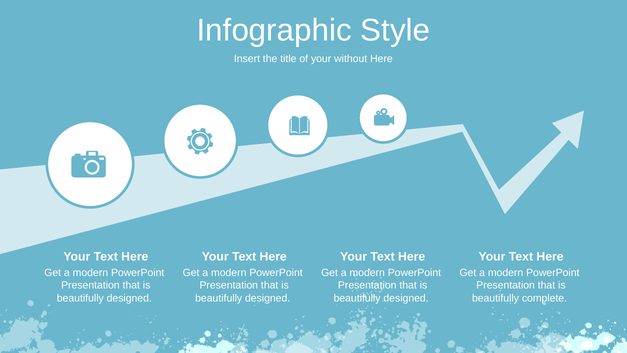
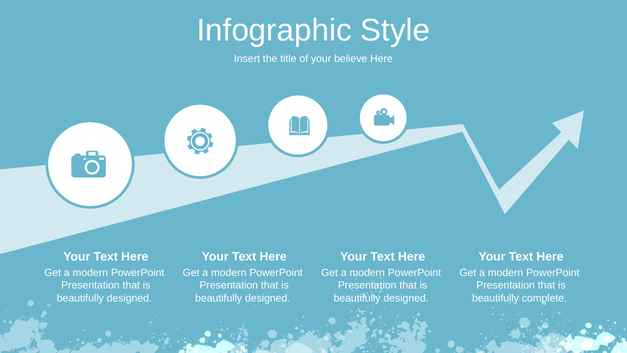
without: without -> believe (351, 59)
